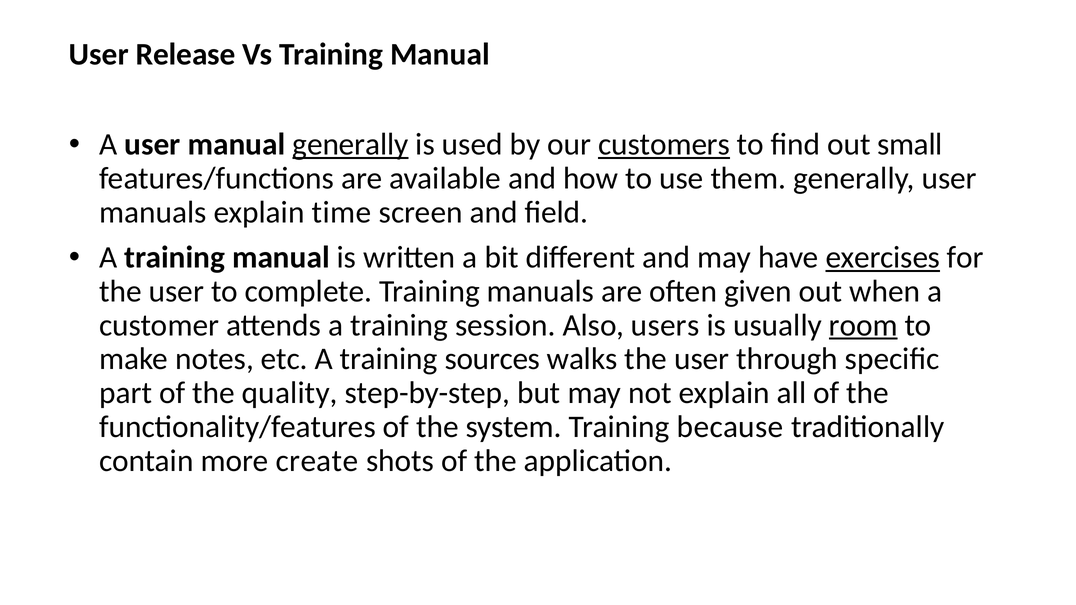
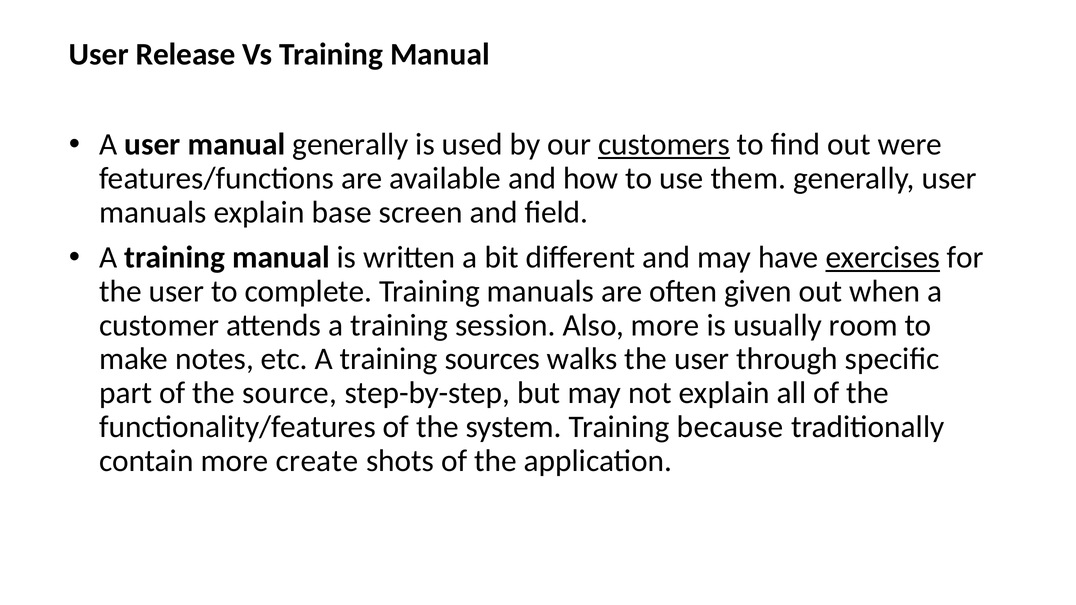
generally underline: present -> none (351, 145)
small: small -> were (910, 145)
time: time -> base (342, 212)
Also users: users -> more (665, 325)
room underline: present -> none (863, 325)
quality: quality -> source (290, 393)
